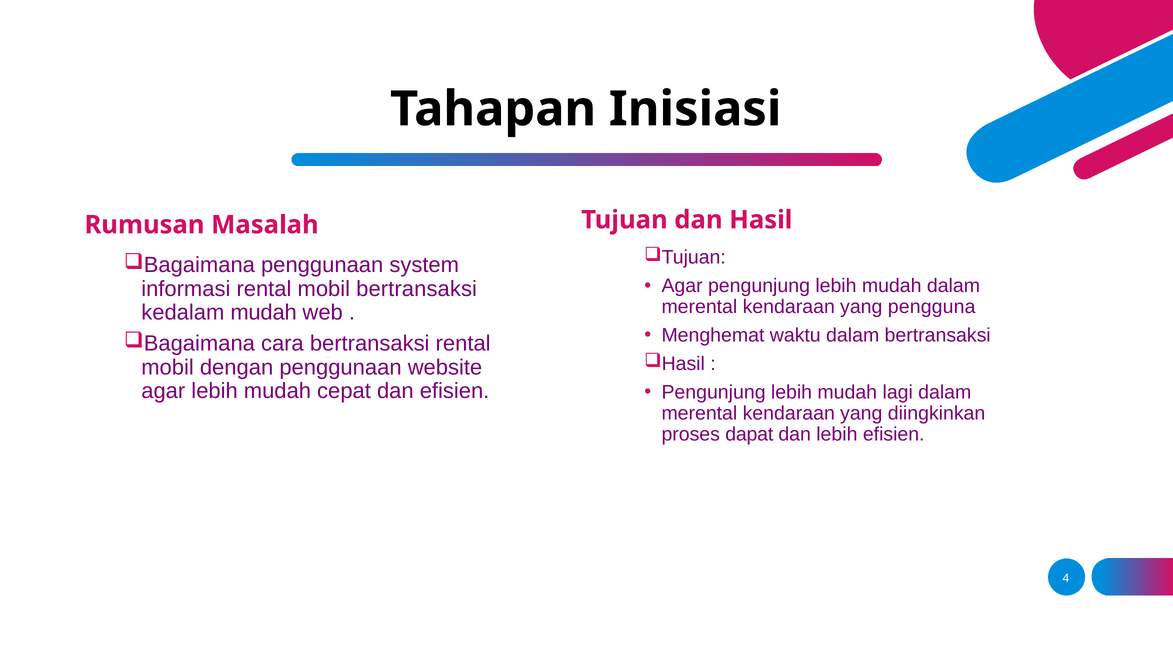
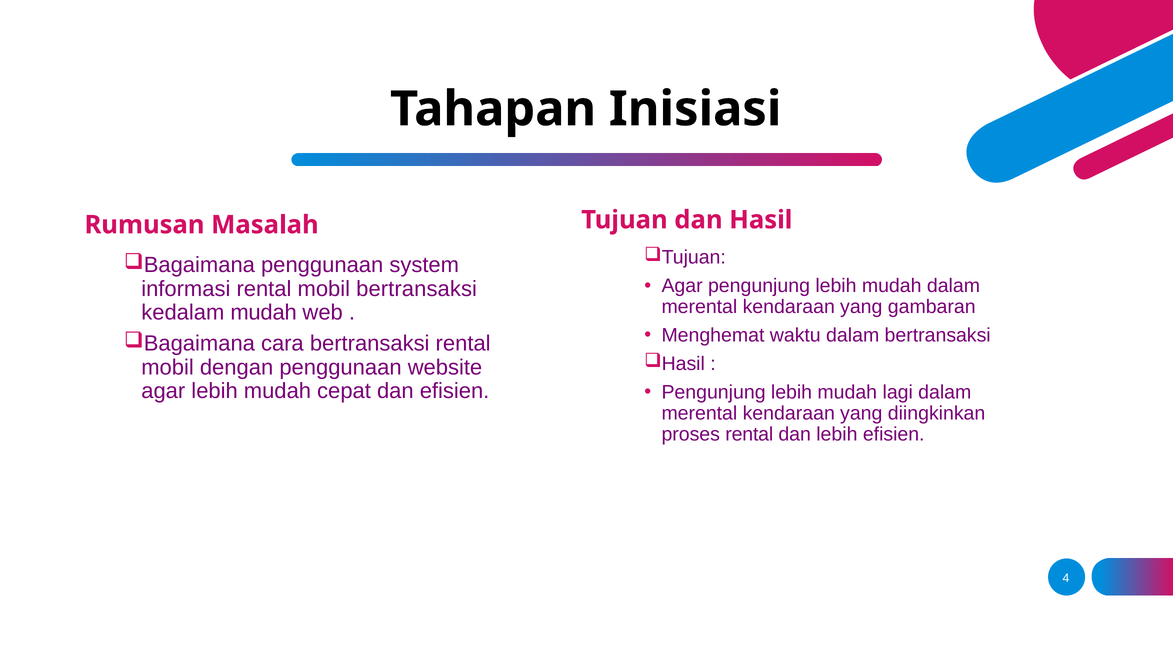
pengguna: pengguna -> gambaran (932, 307)
proses dapat: dapat -> rental (749, 434)
